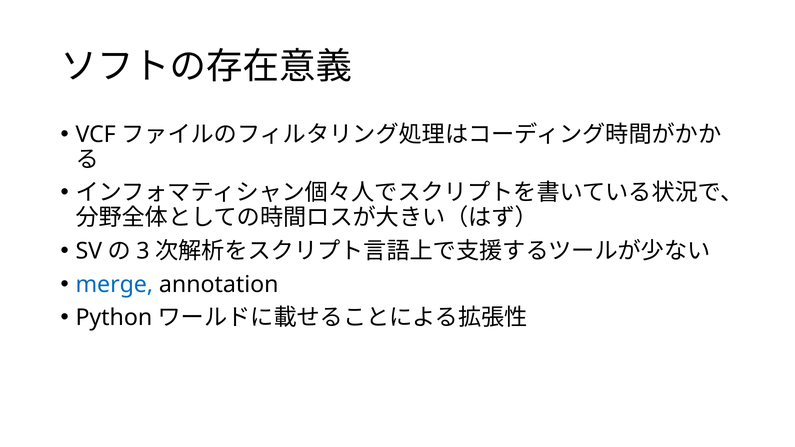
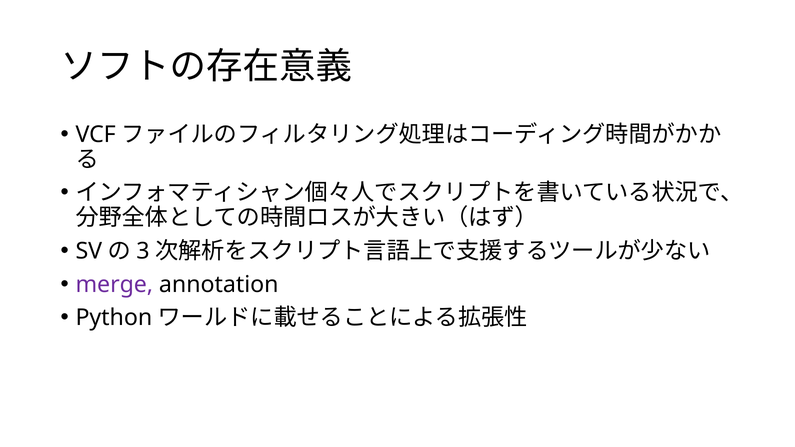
merge colour: blue -> purple (114, 285)
